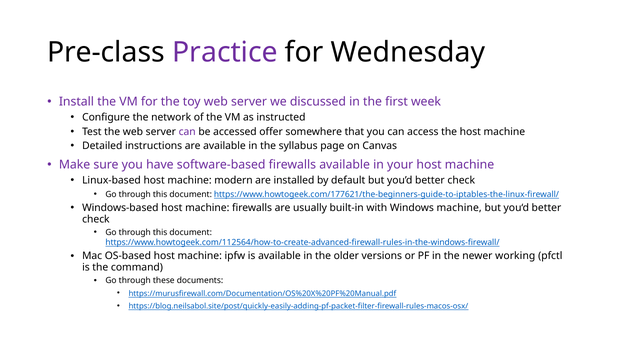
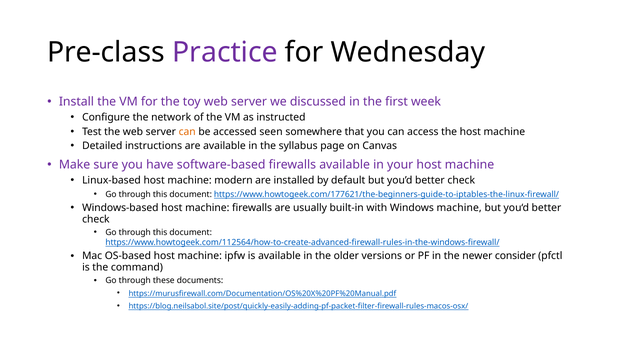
can colour: purple -> orange (187, 132)
offer: offer -> seen (271, 132)
working: working -> consider (515, 256)
